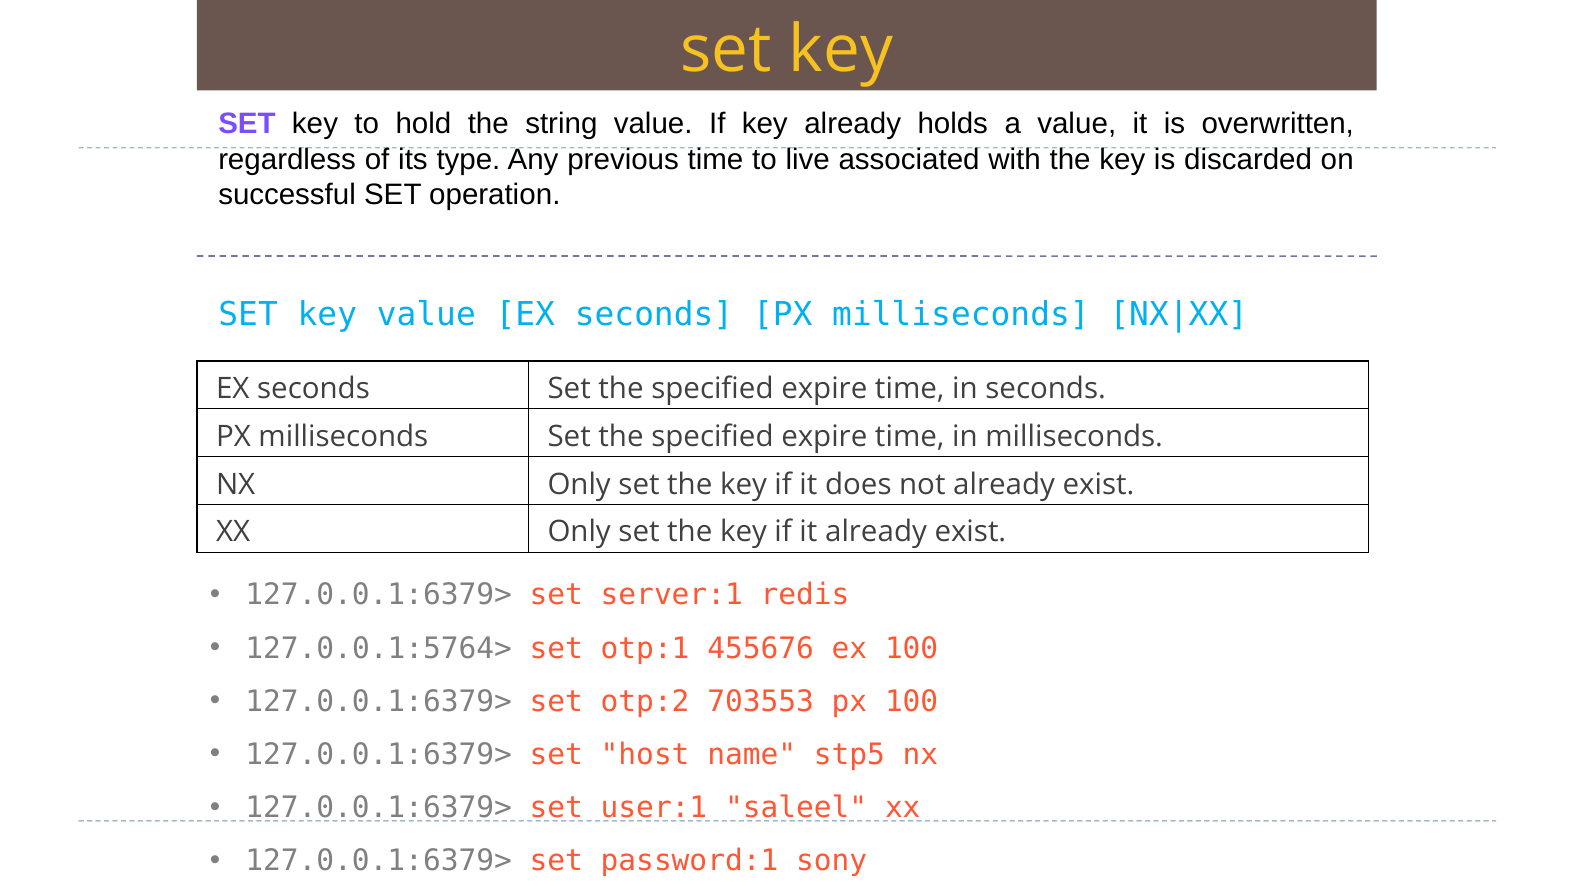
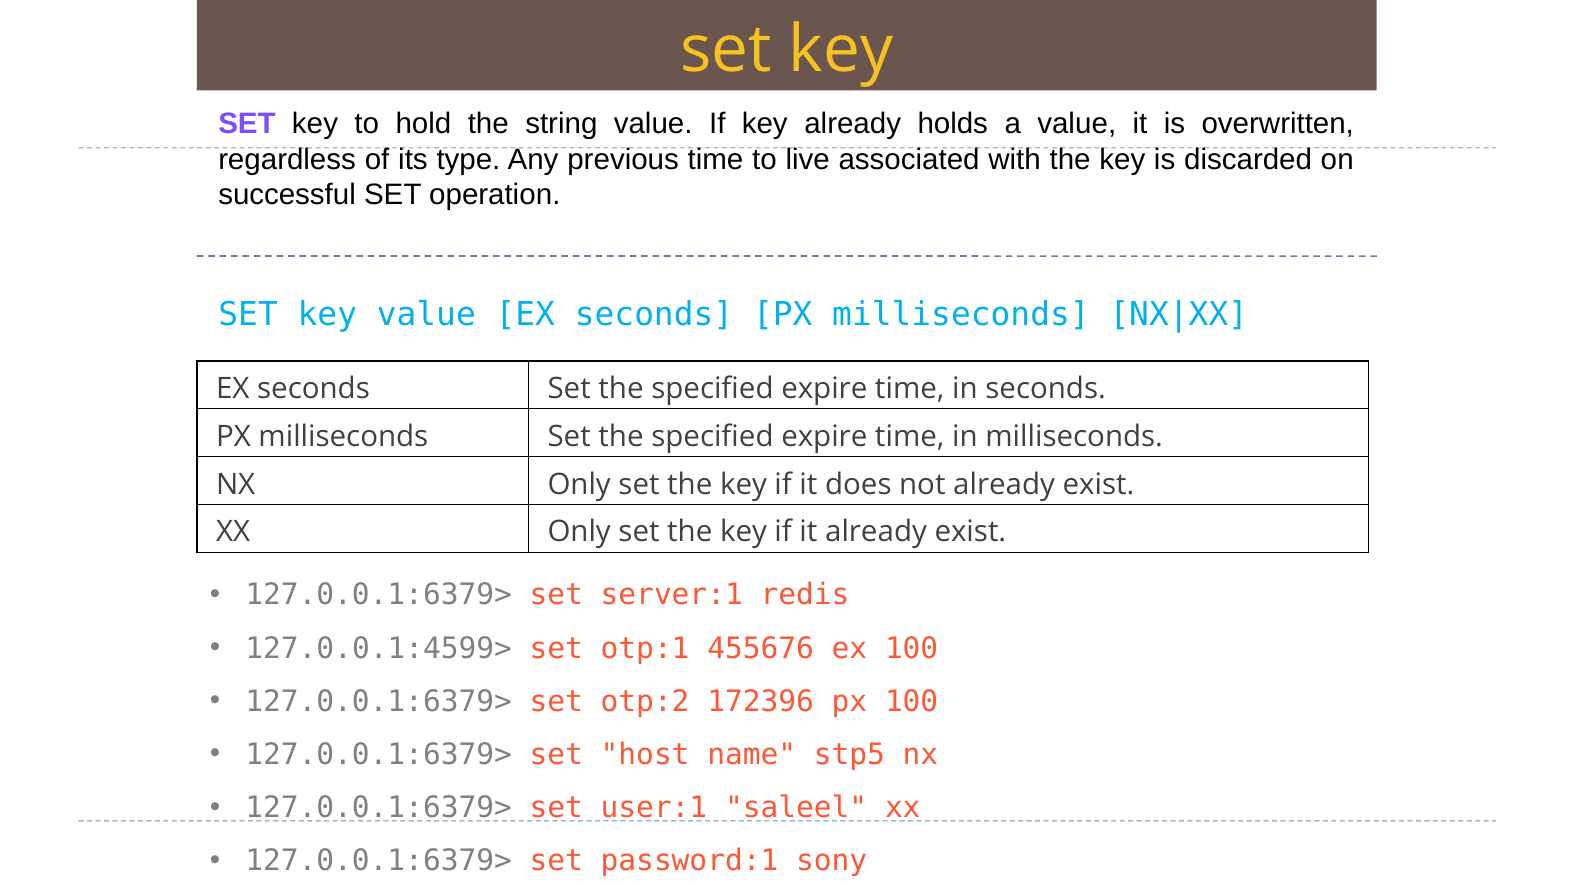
127.0.0.1:5764>: 127.0.0.1:5764> -> 127.0.0.1:4599> (379, 648)
703553: 703553 -> 172396 (761, 702)
